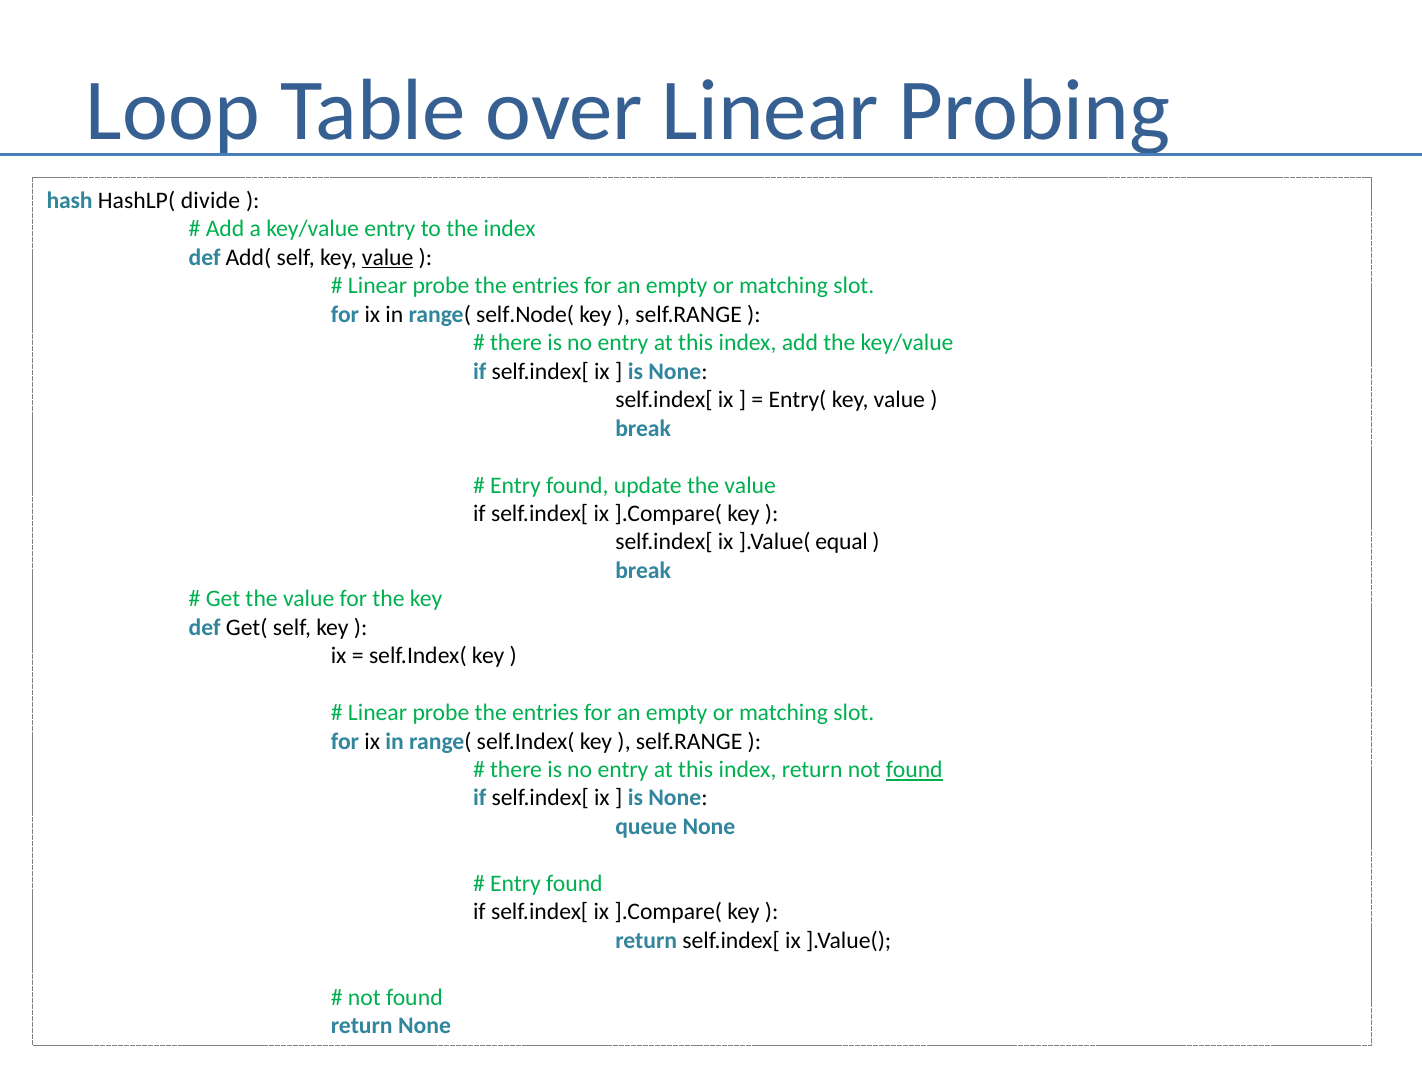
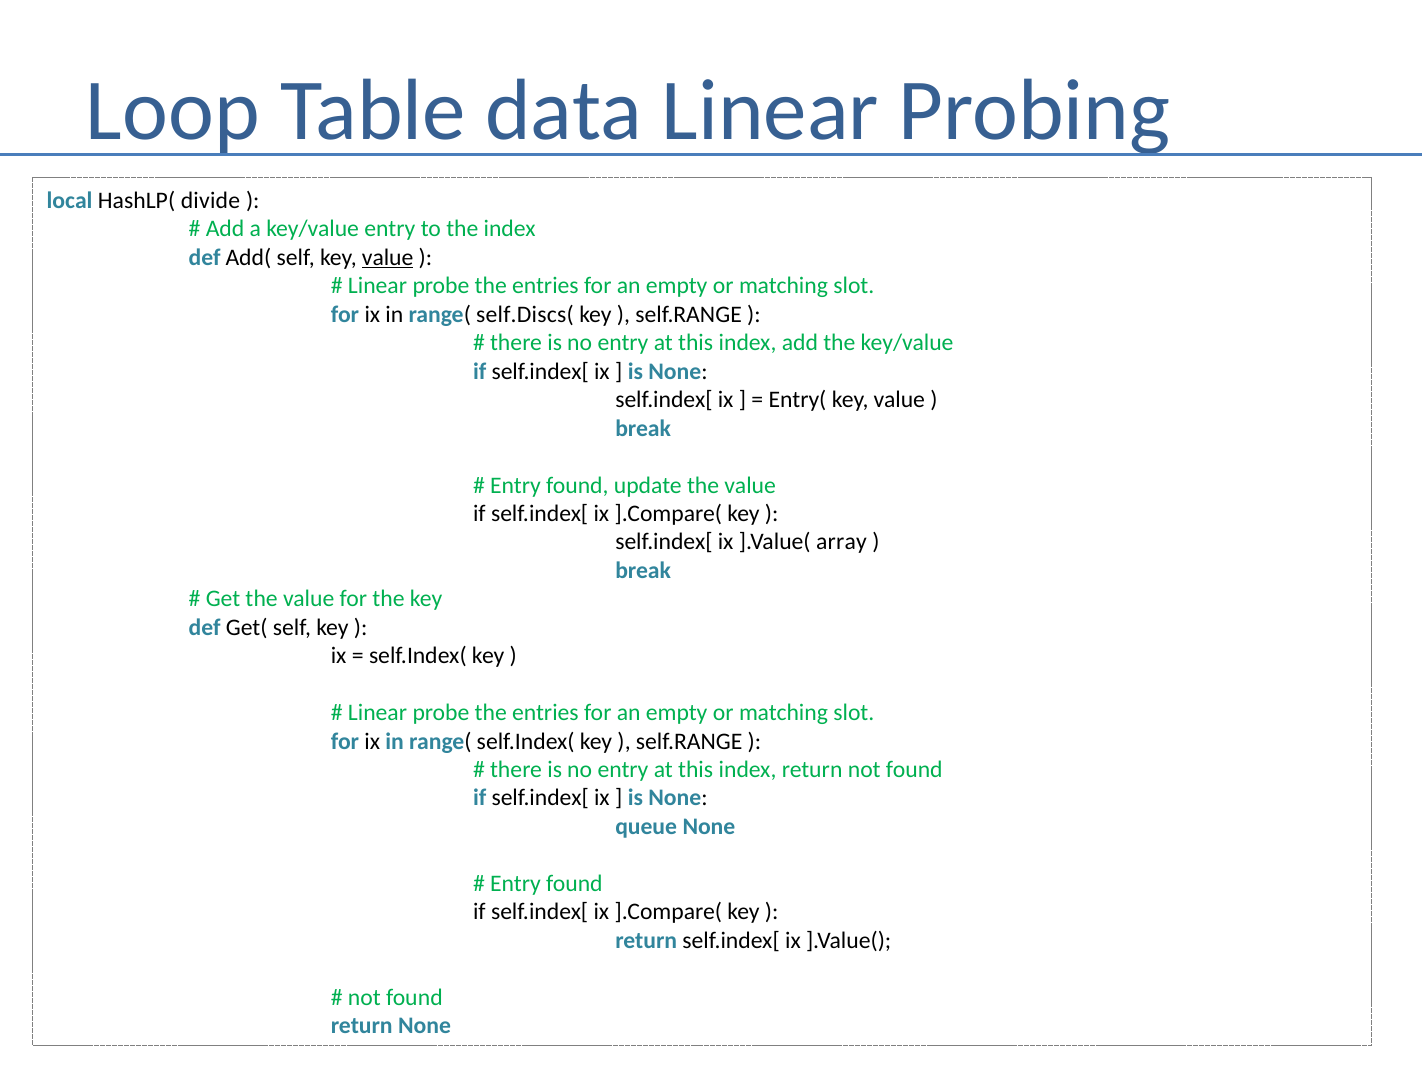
over: over -> data (564, 110)
hash: hash -> local (70, 201)
self.Node(: self.Node( -> self.Discs( (525, 314)
equal: equal -> array (841, 542)
found underline: present -> none (914, 769)
